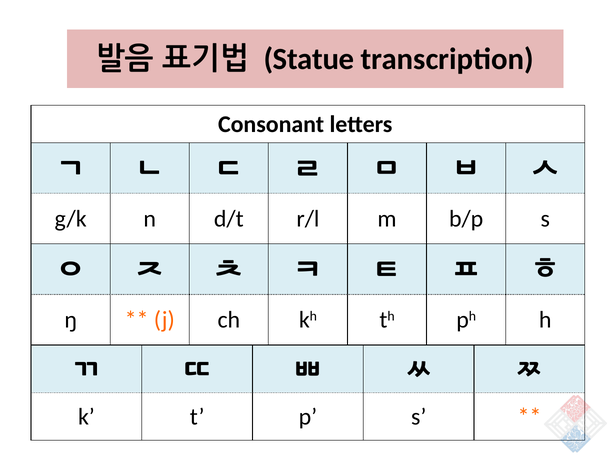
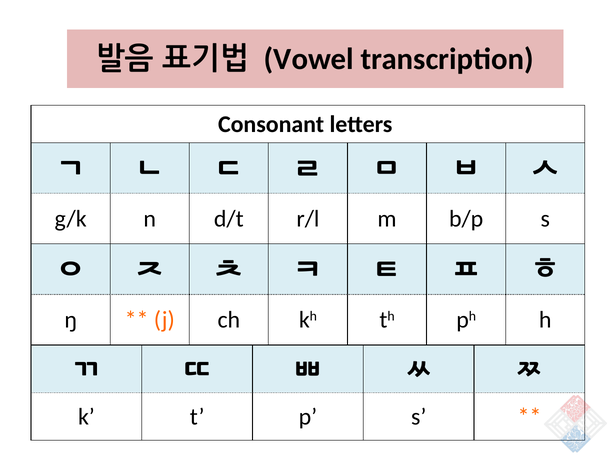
Statue: Statue -> Vowel (309, 59)
